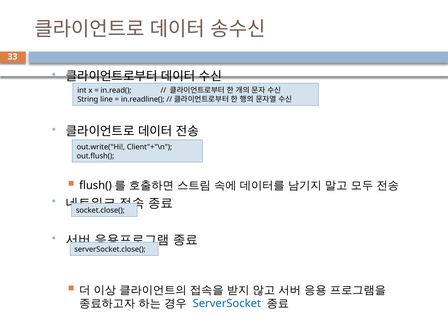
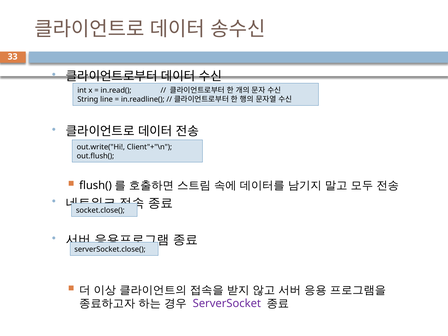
ServerSocket colour: blue -> purple (227, 304)
